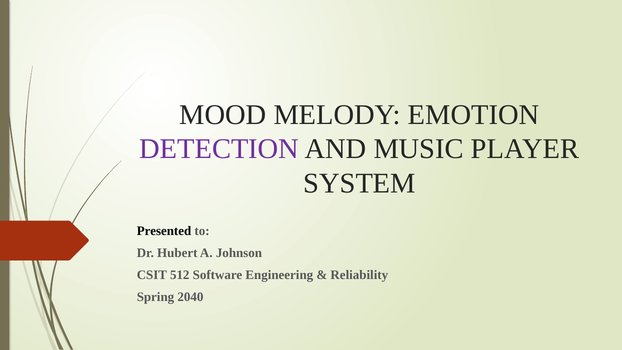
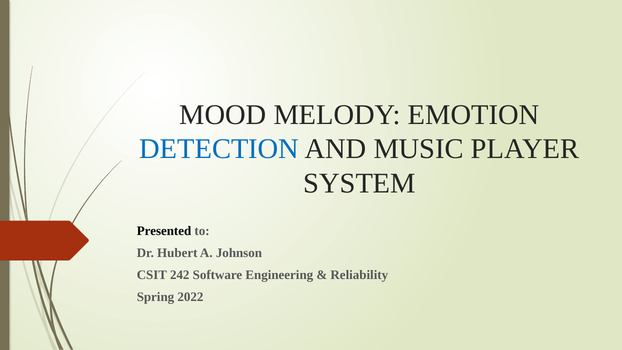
DETECTION colour: purple -> blue (219, 149)
512: 512 -> 242 (180, 275)
2040: 2040 -> 2022 (190, 297)
